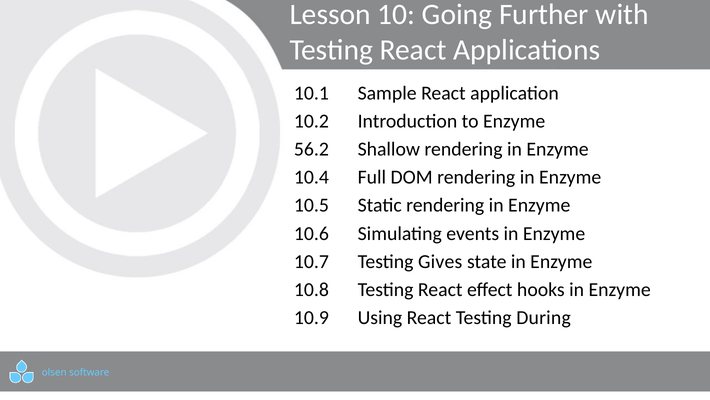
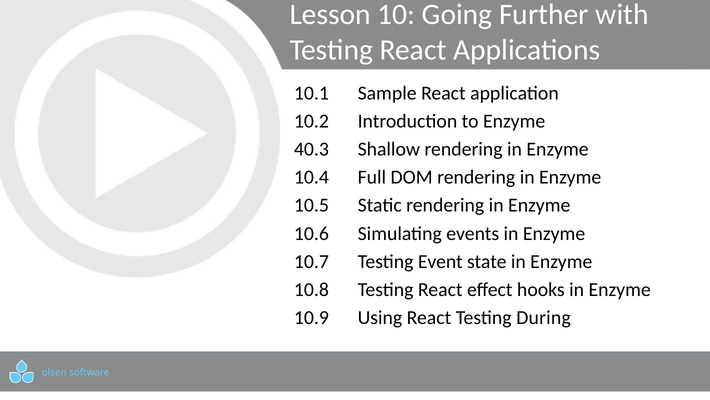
56.2: 56.2 -> 40.3 (311, 149)
Gives: Gives -> Event (440, 261)
